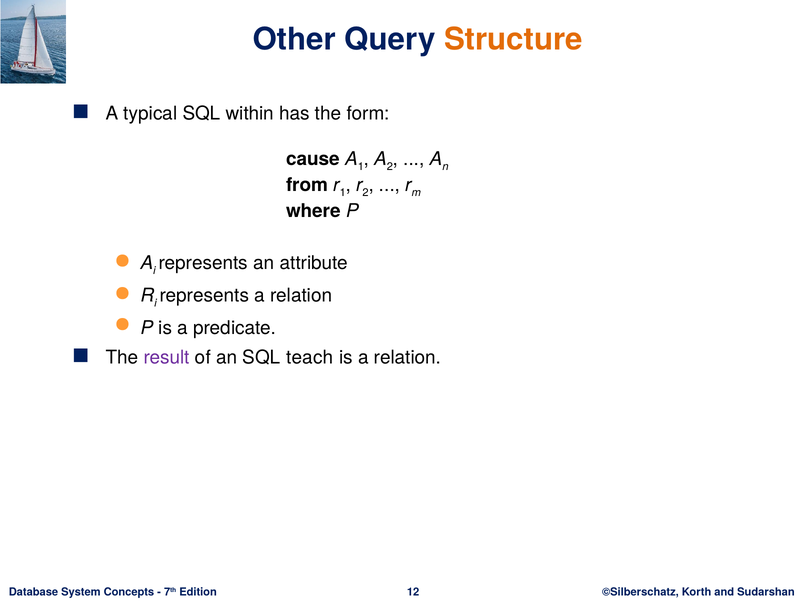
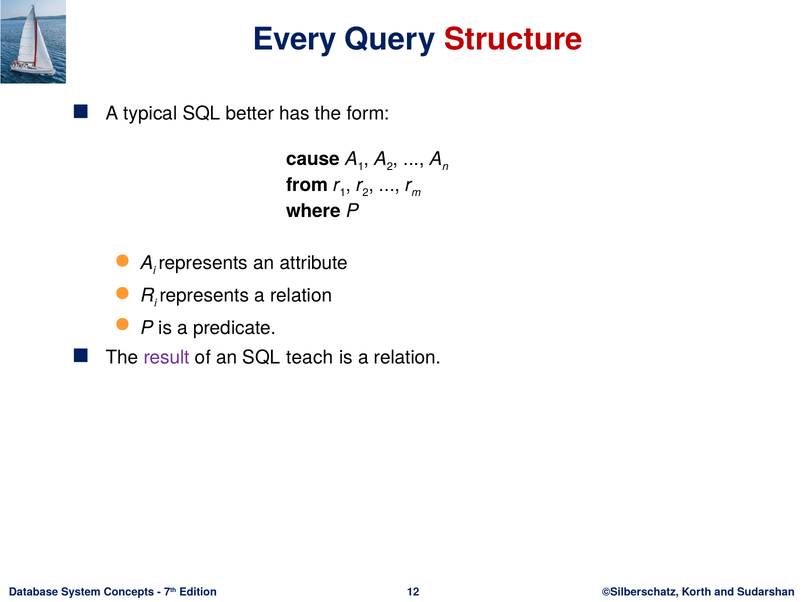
Other: Other -> Every (294, 39)
Structure colour: orange -> red (513, 39)
within: within -> better (250, 114)
